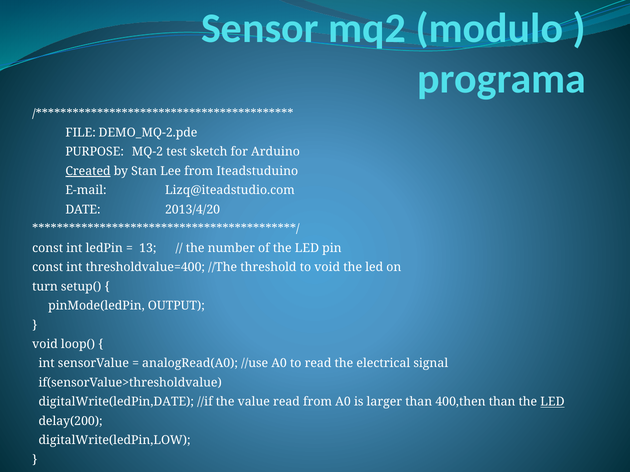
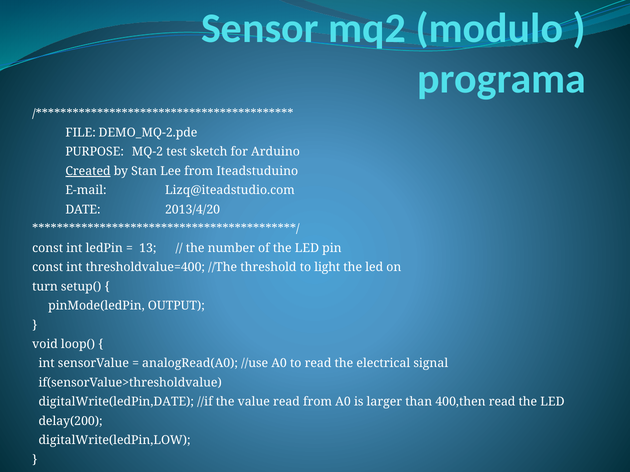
to void: void -> light (327, 268)
400,then than: than -> read (502, 402)
LED underline: present -> none (552, 402)
